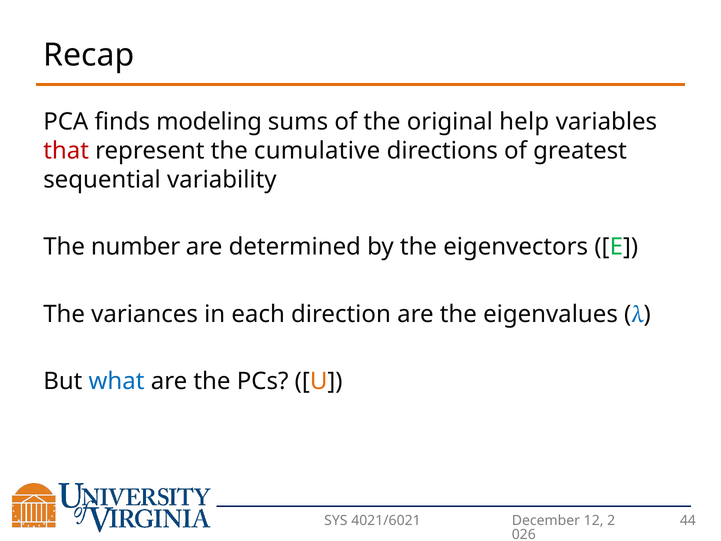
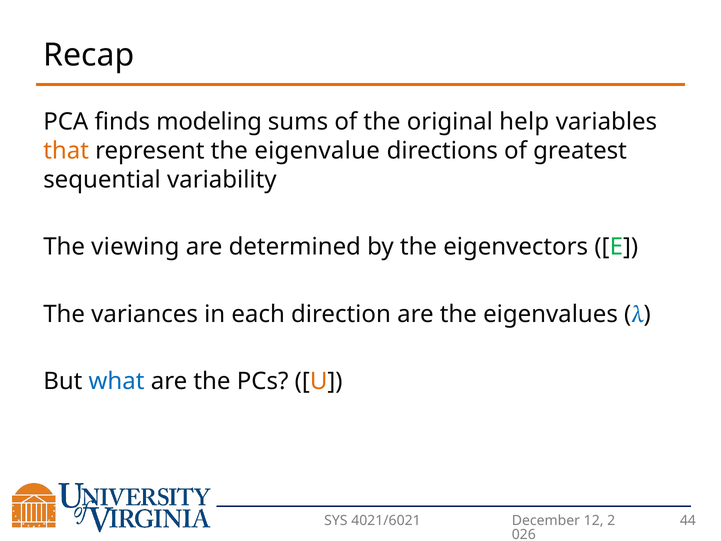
that colour: red -> orange (66, 151)
cumulative: cumulative -> eigenvalue (317, 151)
number: number -> viewing (135, 247)
